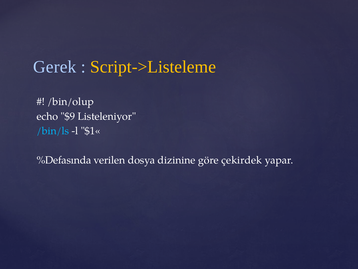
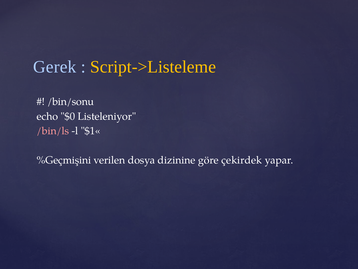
/bin/olup: /bin/olup -> /bin/sonu (71, 102)
$9: $9 -> $0 (68, 116)
/bin/ls colour: light blue -> pink (53, 131)
%Defasında: %Defasında -> %Geçmişini (64, 160)
